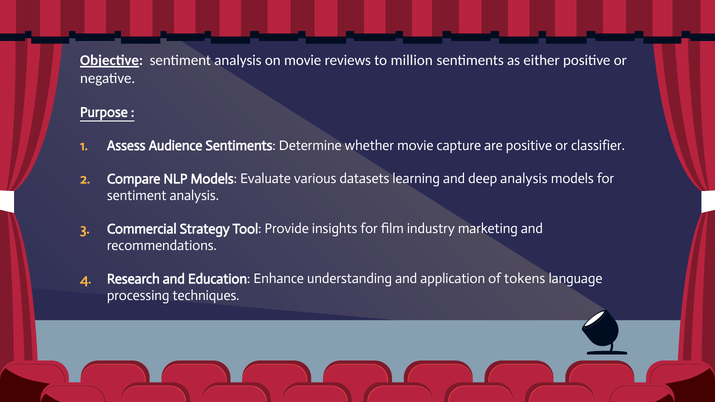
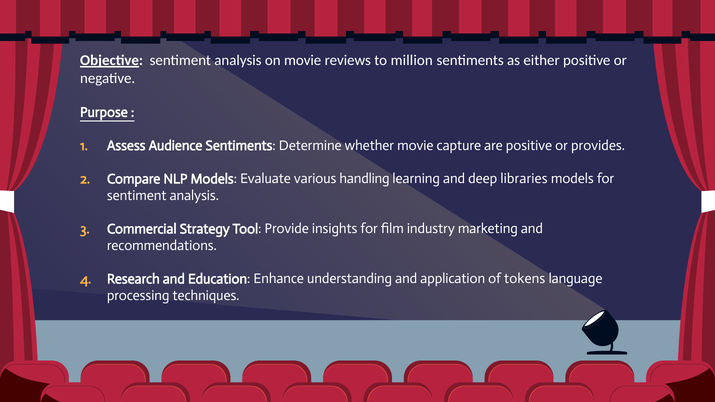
classifier: classifier -> provides (598, 146)
datasets: datasets -> handling (365, 179)
deep analysis: analysis -> libraries (524, 179)
